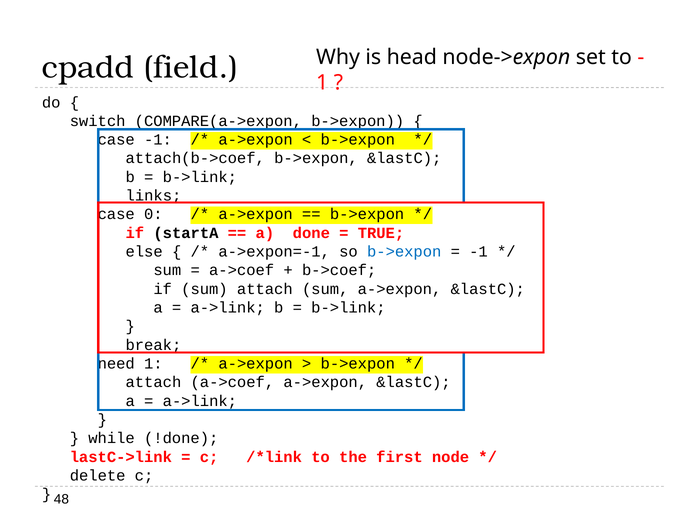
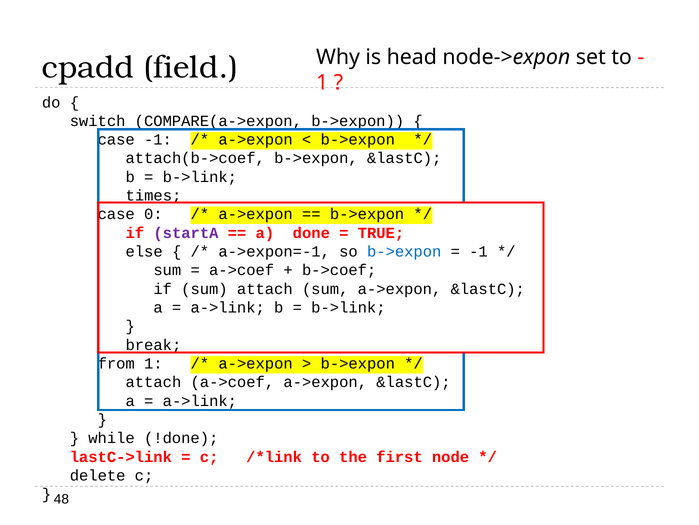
links: links -> times (153, 195)
startA colour: black -> purple (186, 233)
need: need -> from (116, 363)
